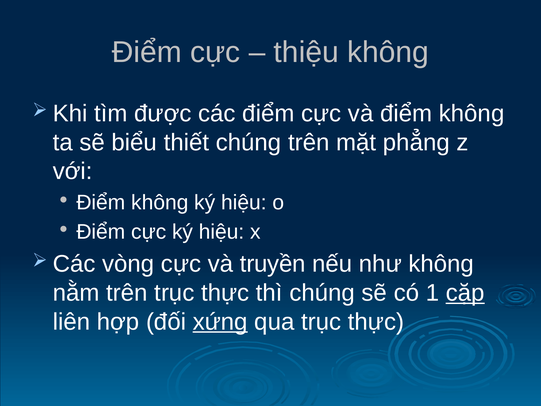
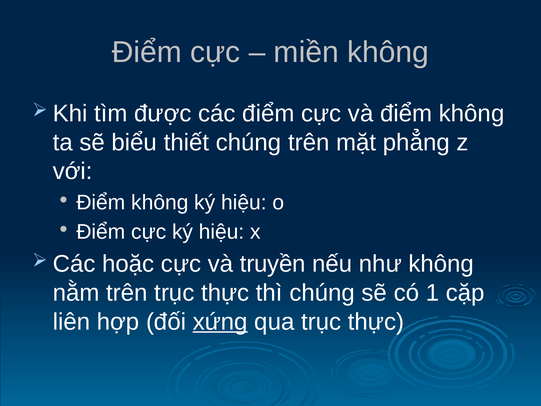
thiệu: thiệu -> miền (306, 52)
vòng: vòng -> hoặc (128, 264)
cặp underline: present -> none (465, 293)
